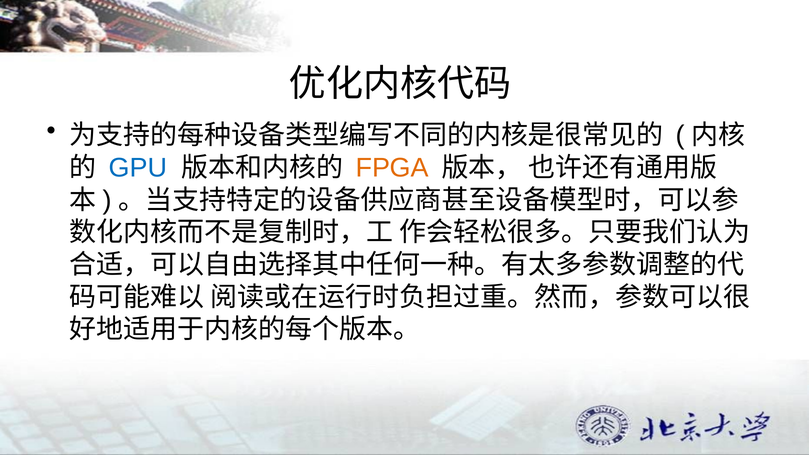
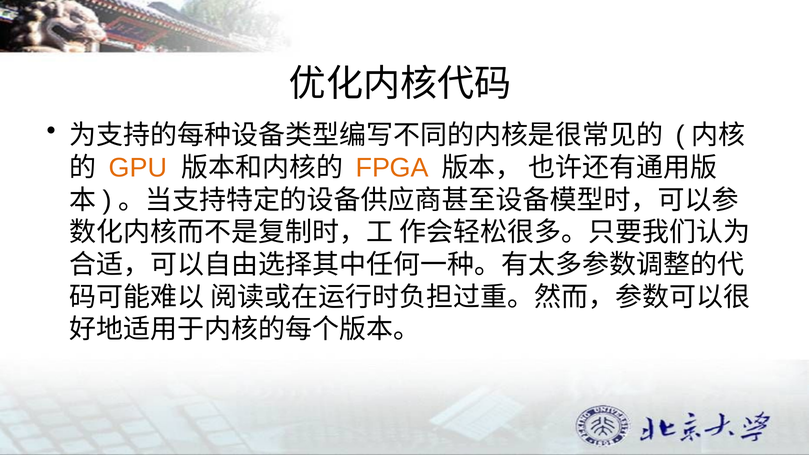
GPU colour: blue -> orange (138, 168)
